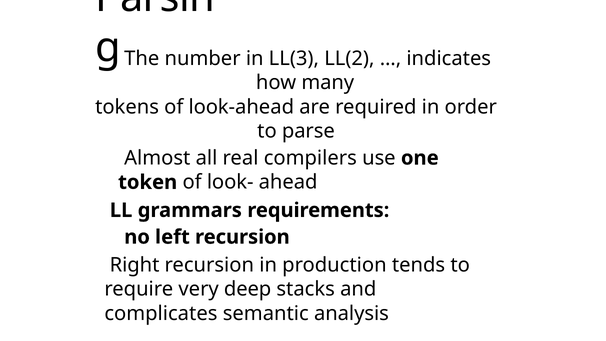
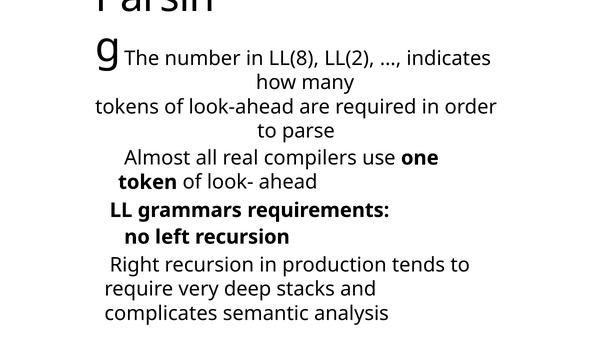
LL(3: LL(3 -> LL(8 (294, 58)
